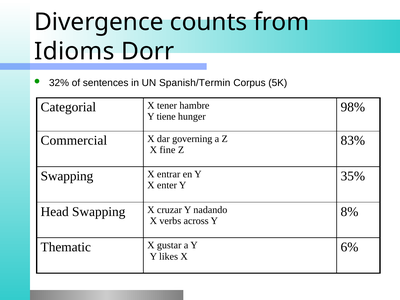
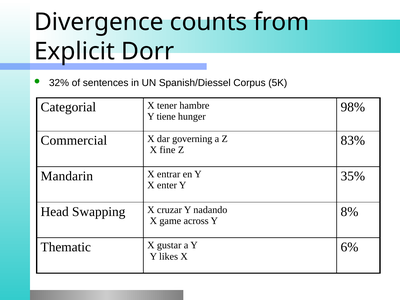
Idioms: Idioms -> Explicit (74, 51)
Spanish/Termin: Spanish/Termin -> Spanish/Diessel (195, 83)
Swapping: Swapping -> Mandarin (67, 176)
verbs: verbs -> game (170, 221)
